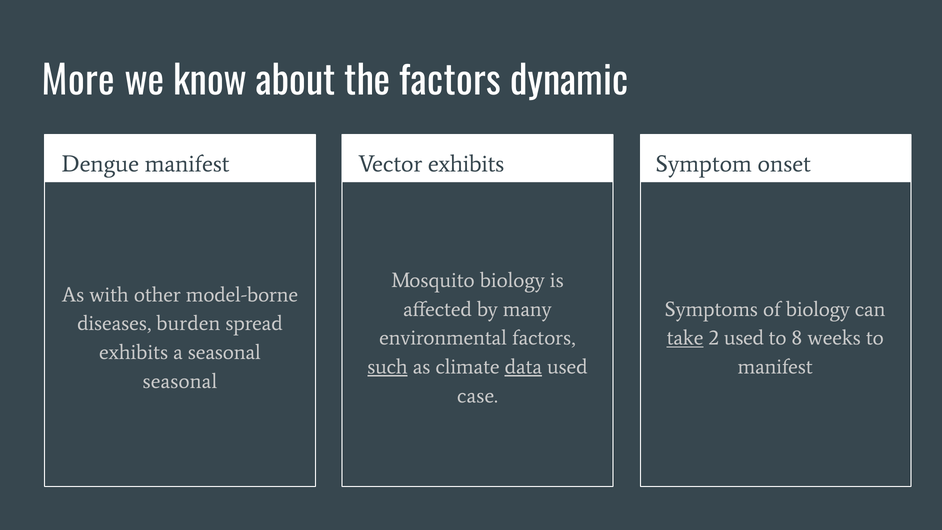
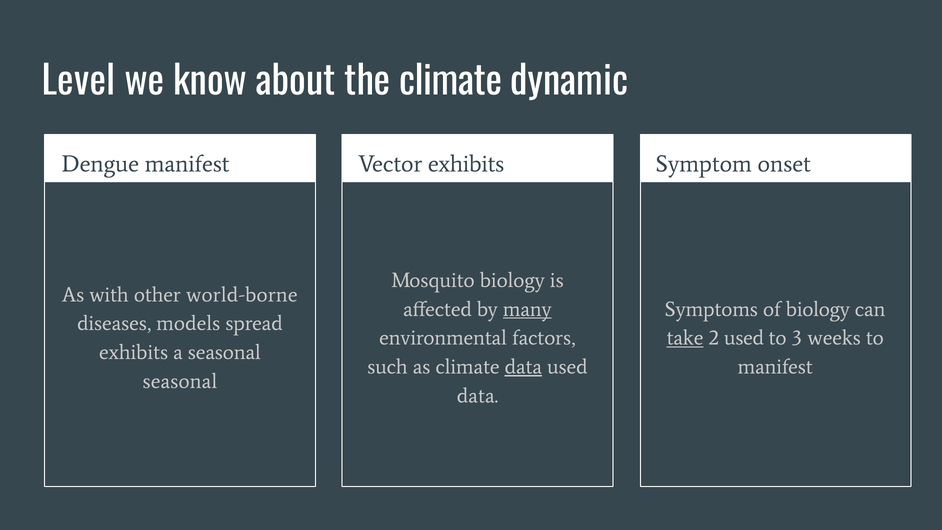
More: More -> Level (78, 82)
the factors: factors -> climate (451, 82)
model-borne: model-borne -> world-borne (242, 295)
many underline: none -> present (527, 309)
burden: burden -> models (188, 323)
8: 8 -> 3 (797, 338)
such underline: present -> none (387, 367)
case: case -> data (477, 396)
